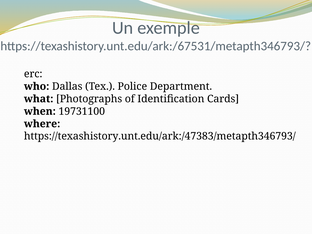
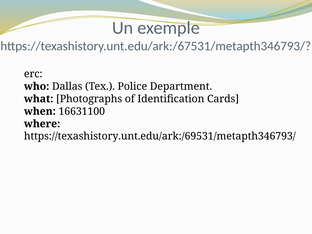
19731100: 19731100 -> 16631100 (82, 111)
https://texashistory.unt.edu/ark:/47383/metapth346793/: https://texashistory.unt.edu/ark:/47383/metapth346793/ -> https://texashistory.unt.edu/ark:/69531/metapth346793/ (160, 136)
